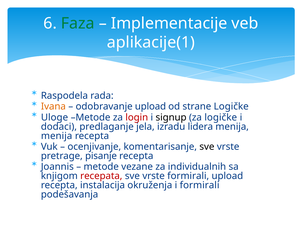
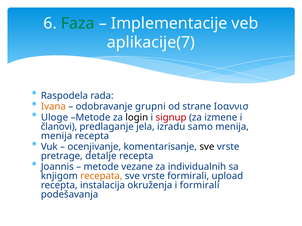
aplikacije(1: aplikacije(1 -> aplikacije(7 (151, 43)
odobravanje upload: upload -> grupni (150, 107)
strane Logičke: Logičke -> Ιοαννισ (231, 107)
login colour: red -> black (137, 118)
signup colour: black -> red (171, 118)
za logičke: logičke -> izmene (221, 118)
dodaci: dodaci -> članovi (59, 127)
lidera: lidera -> samo (200, 127)
pisanje: pisanje -> detalje (101, 156)
recepata colour: red -> orange (101, 176)
